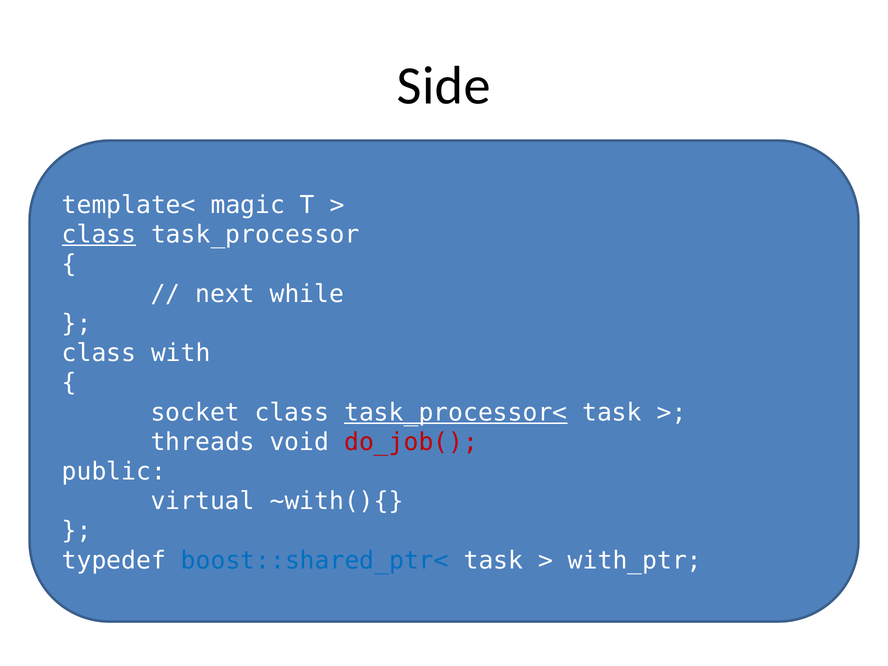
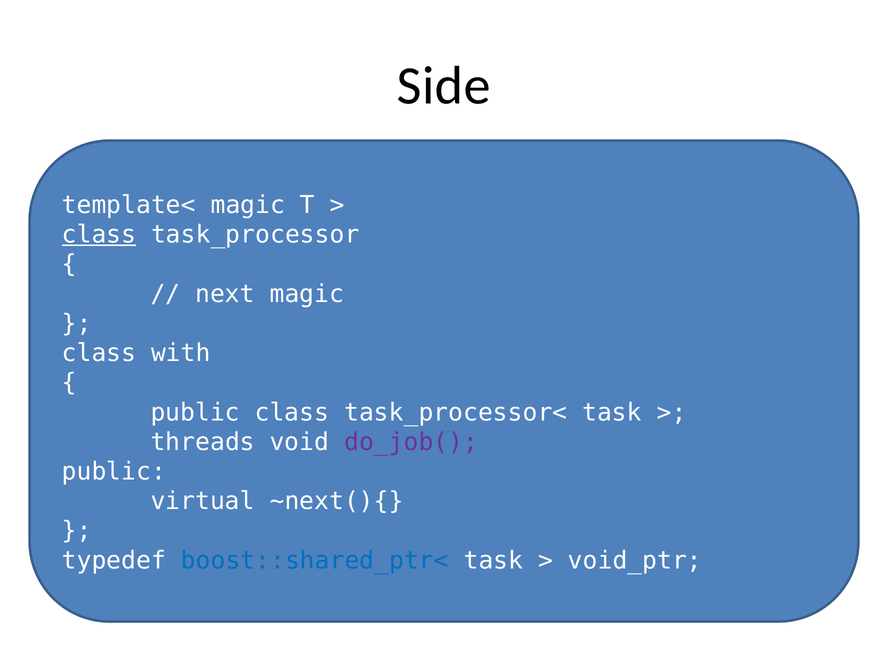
next while: while -> magic (307, 294)
socket: socket -> public (195, 412)
task_processor< underline: present -> none (456, 412)
do_job( colour: red -> purple (411, 442)
~with(){: ~with(){ -> ~next(){ (337, 501)
with_ptr: with_ptr -> void_ptr (635, 560)
